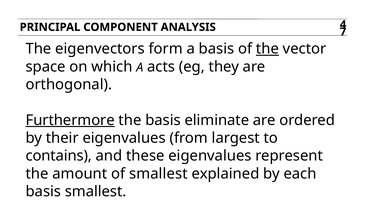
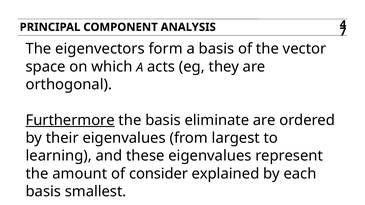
the underline: present -> none (267, 49)
contains: contains -> learning (59, 156)
of smallest: smallest -> consider (159, 174)
